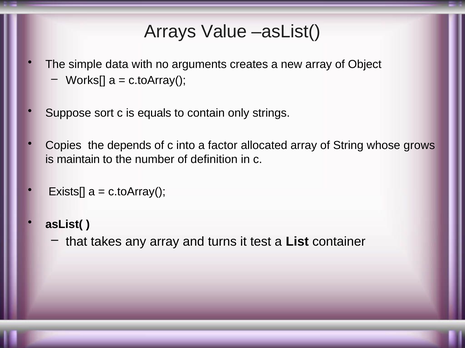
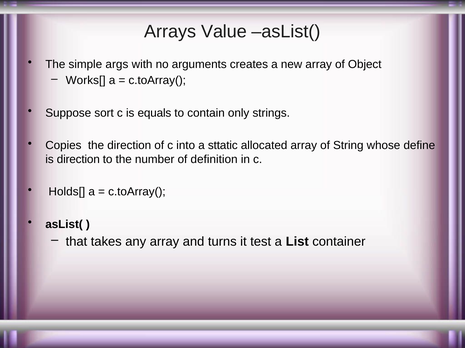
data: data -> args (117, 64)
the depends: depends -> direction (129, 146)
factor: factor -> sttatic (223, 146)
grows: grows -> define (419, 146)
is maintain: maintain -> direction (78, 160)
Exists[: Exists[ -> Holds[ (67, 192)
